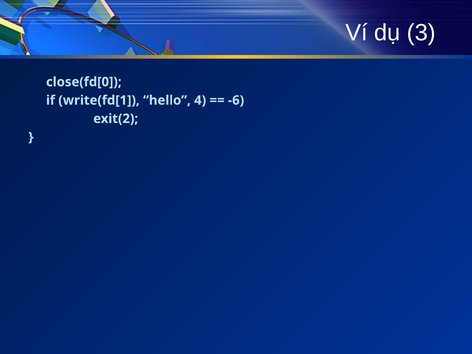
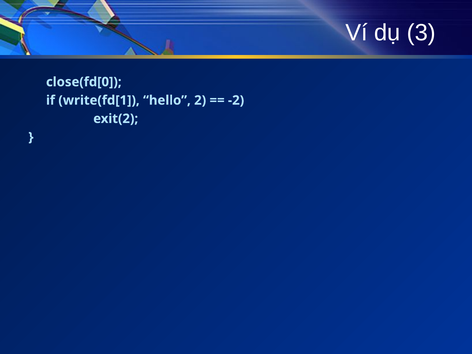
4: 4 -> 2 (200, 100)
-6: -6 -> -2 (236, 100)
